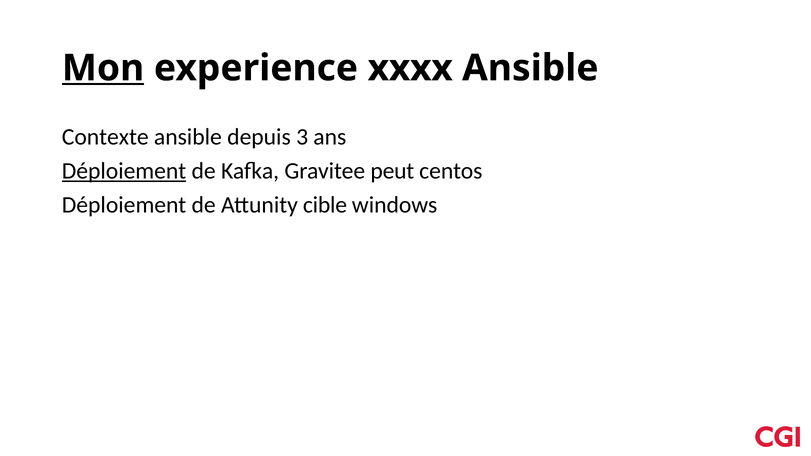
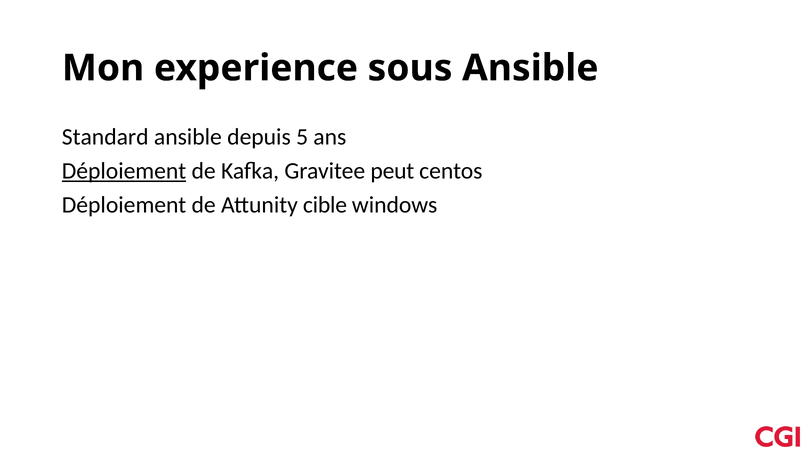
Mon underline: present -> none (103, 68)
xxxx: xxxx -> sous (410, 68)
Contexte: Contexte -> Standard (105, 137)
3: 3 -> 5 (302, 137)
